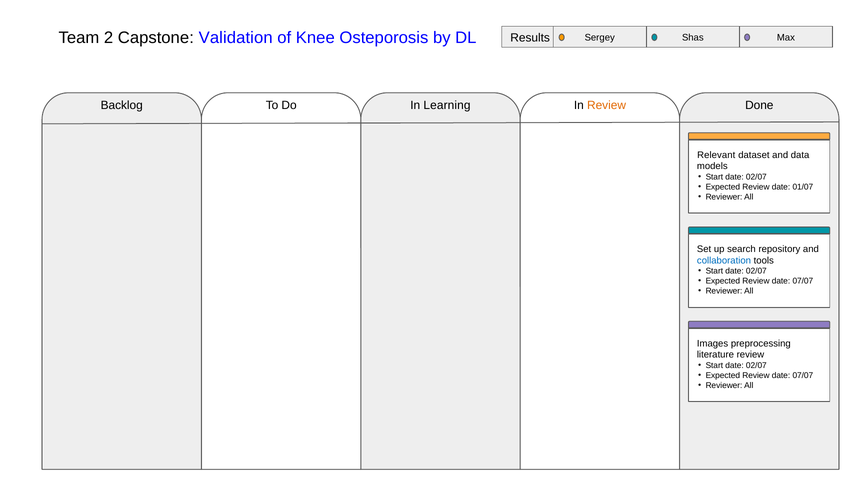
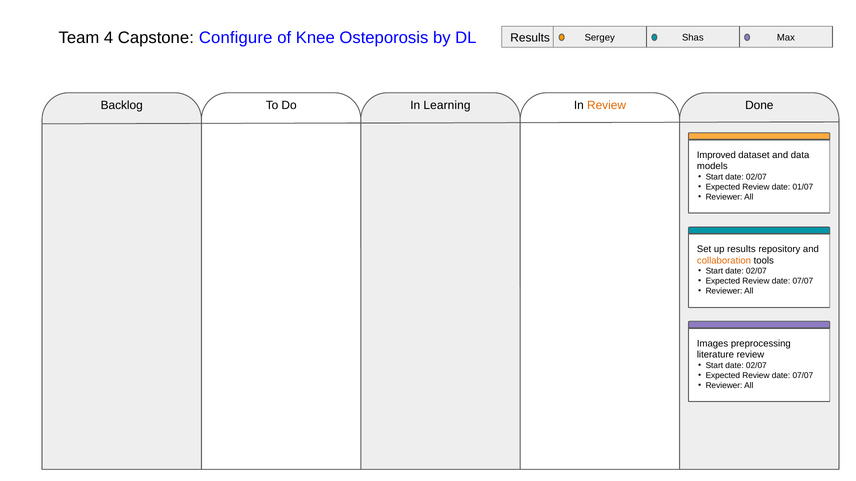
2: 2 -> 4 (109, 38)
Validation: Validation -> Configure (236, 38)
Relevant: Relevant -> Improved (716, 155)
up search: search -> results (741, 249)
collaboration colour: blue -> orange (724, 261)
